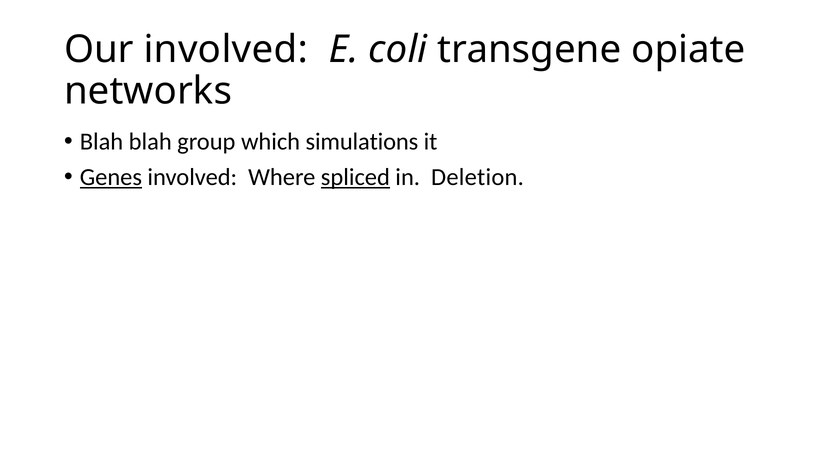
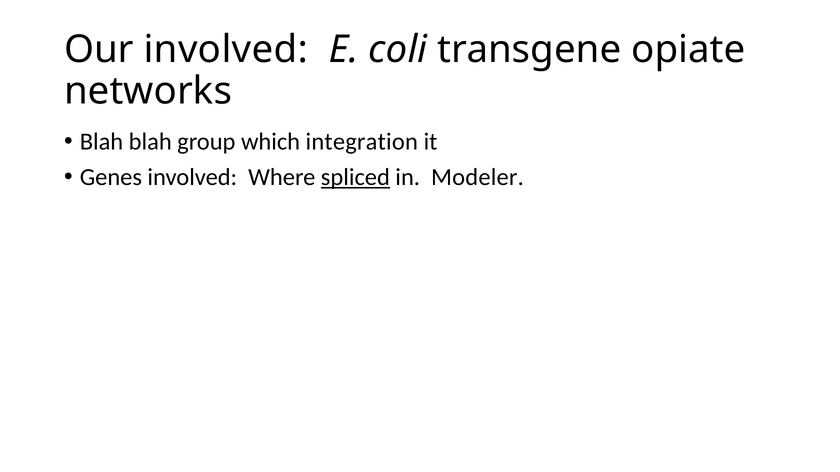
simulations: simulations -> integration (362, 142)
Genes underline: present -> none (111, 177)
Deletion: Deletion -> Modeler (477, 177)
